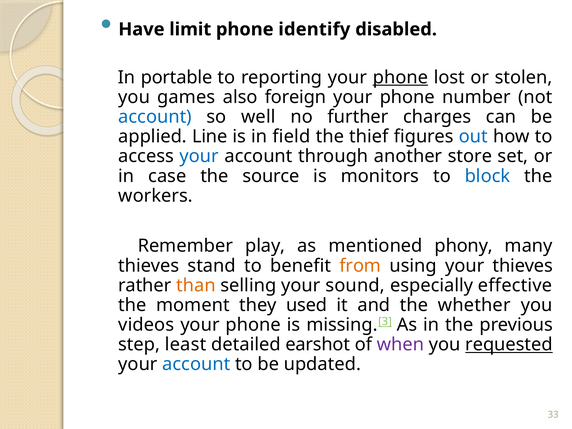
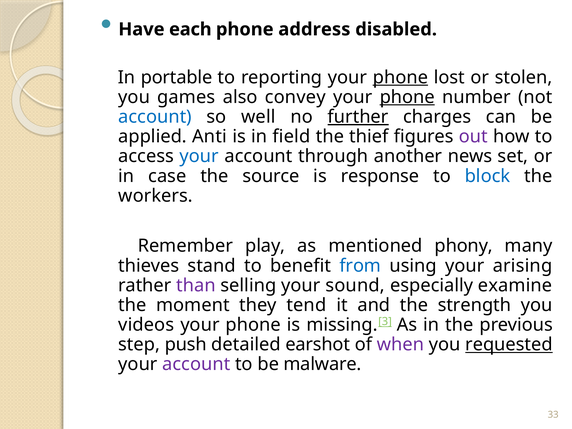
limit: limit -> each (190, 29)
identify: identify -> address (314, 29)
foreign: foreign -> convey (295, 97)
phone underline: none -> present (407, 97)
further underline: none -> present (358, 117)
Line: Line -> Anti (210, 137)
out colour: blue -> purple (473, 137)
store: store -> news (470, 156)
monitors: monitors -> response (380, 176)
from colour: orange -> blue (360, 266)
your thieves: thieves -> arising (523, 266)
than colour: orange -> purple (196, 285)
effective: effective -> examine (515, 285)
used: used -> tend (306, 305)
whether: whether -> strength (474, 305)
least: least -> push (186, 345)
account colour: blue -> purple (196, 364)
updated: updated -> malware (322, 364)
